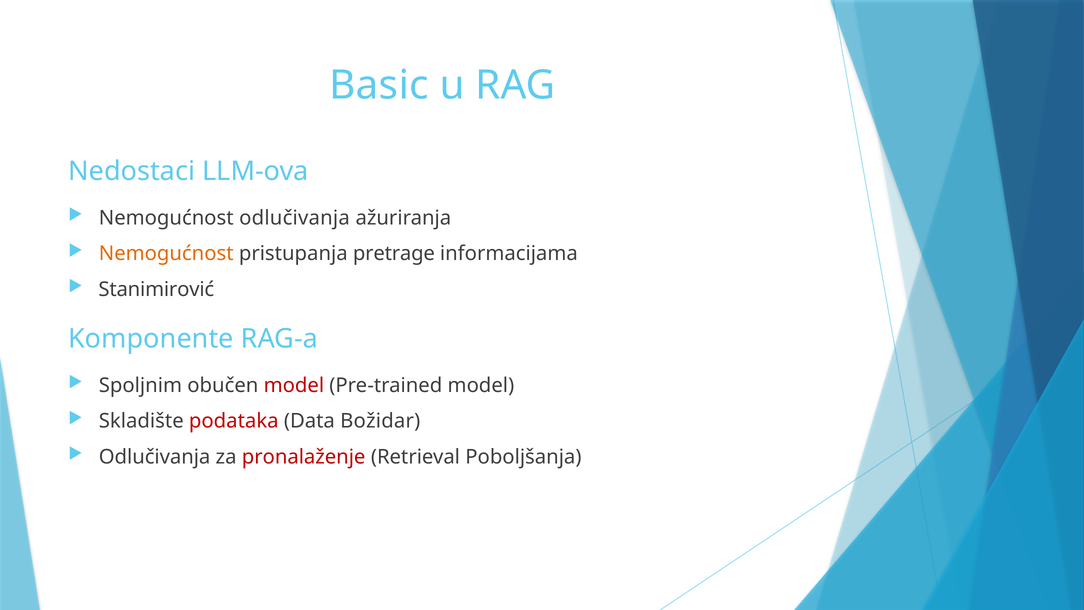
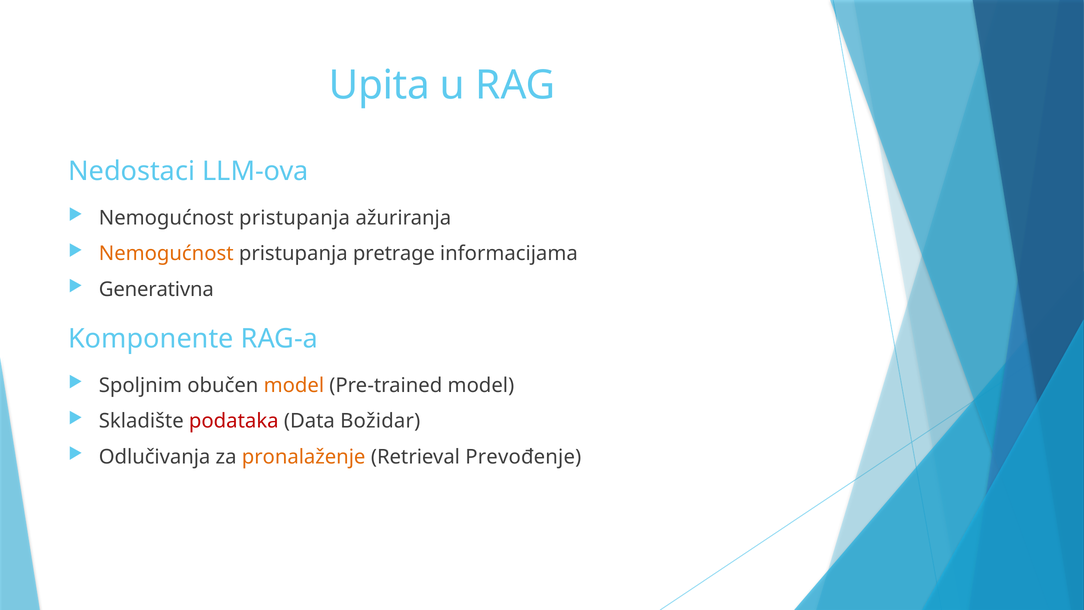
Basic: Basic -> Upita (379, 85)
odlučivanja: odlučivanja -> pristupanja (295, 218)
Stanimirović: Stanimirović -> Generativna (156, 289)
model colour: red -> orange (294, 385)
pronalaženje colour: red -> orange (304, 457)
Poboljšanja: Poboljšanja -> Prevođenje (523, 457)
